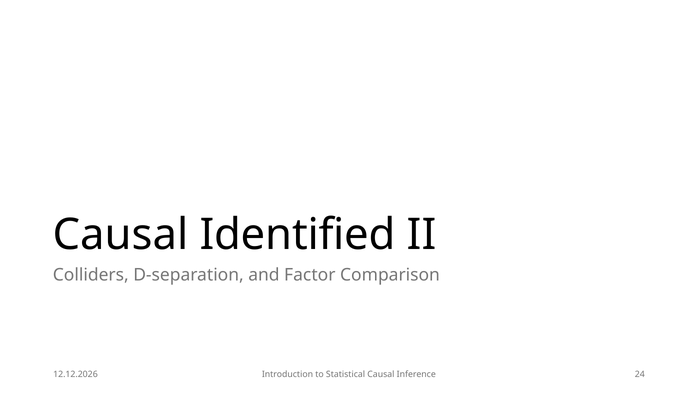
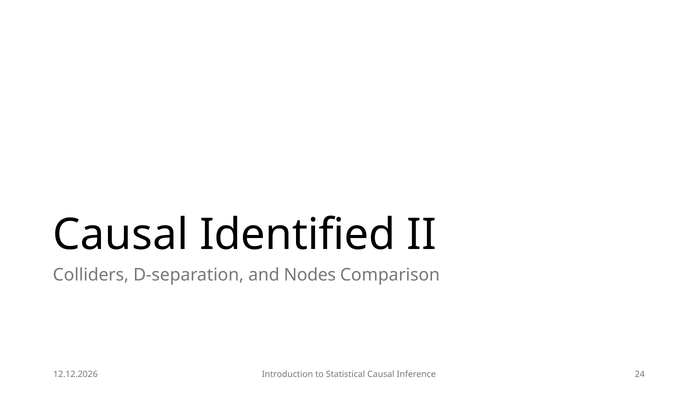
Factor: Factor -> Nodes (310, 275)
